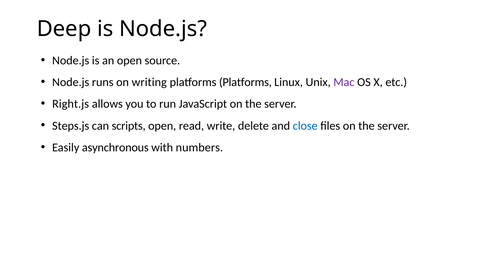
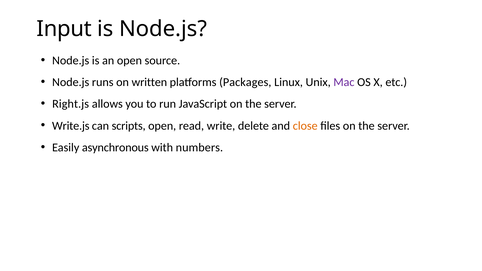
Deep: Deep -> Input (64, 29)
writing: writing -> written (149, 82)
platforms Platforms: Platforms -> Packages (245, 82)
Steps.js: Steps.js -> Write.js (71, 126)
close colour: blue -> orange (305, 126)
